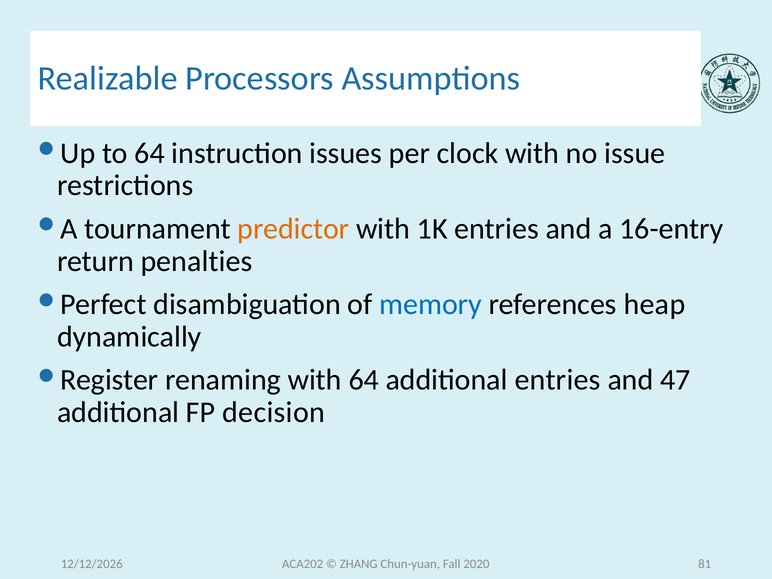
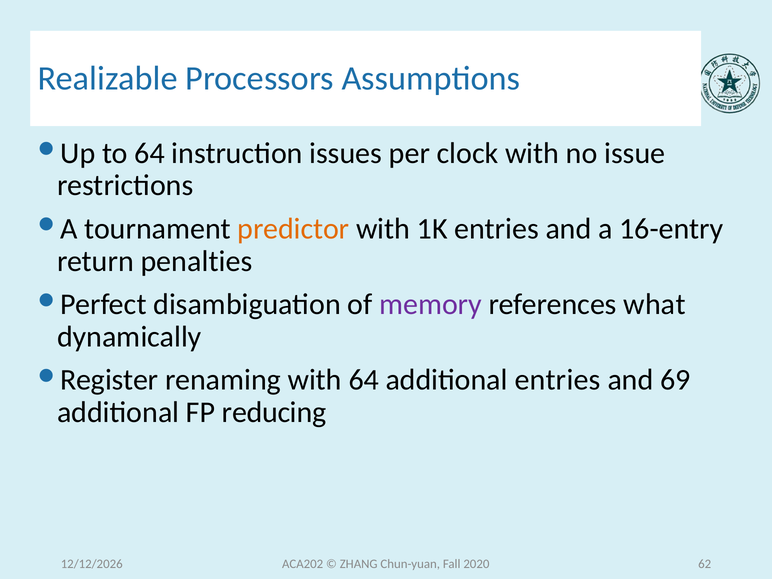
memory colour: blue -> purple (431, 304)
heap: heap -> what (655, 304)
47: 47 -> 69 (675, 380)
decision: decision -> reducing (274, 412)
81: 81 -> 62 (705, 564)
